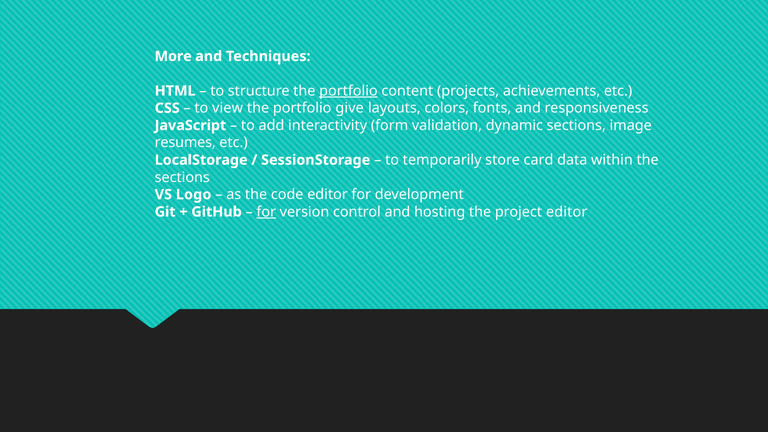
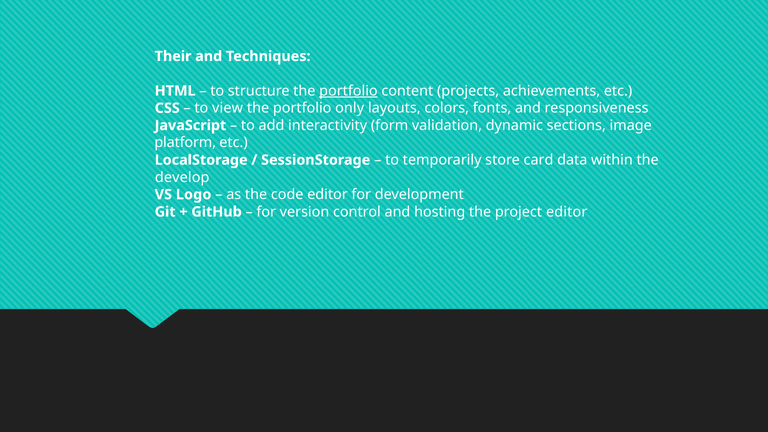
More: More -> Their (173, 56)
give: give -> only (350, 108)
resumes: resumes -> platform (185, 143)
sections: sections -> develop (182, 177)
for underline: present -> none (266, 212)
